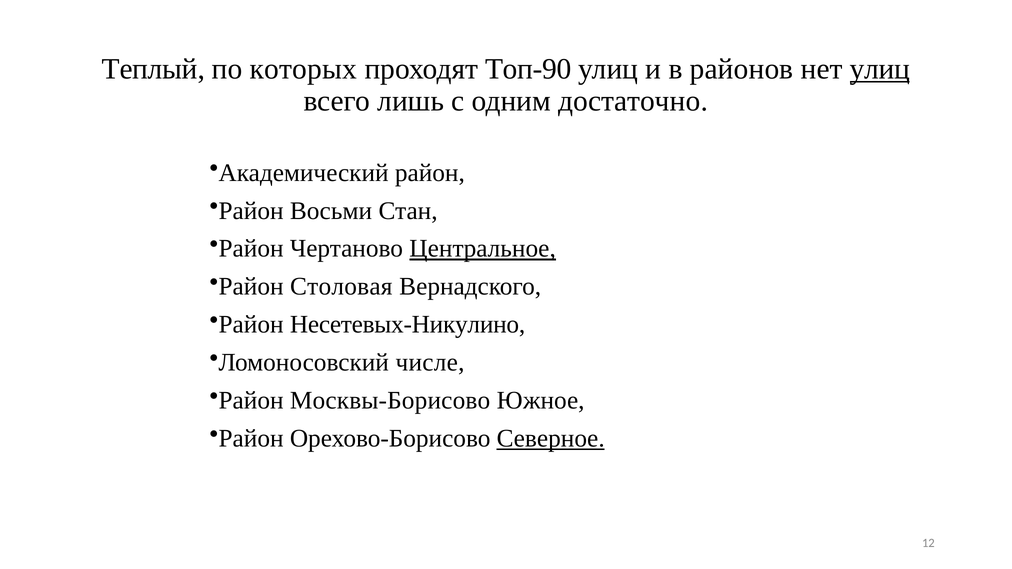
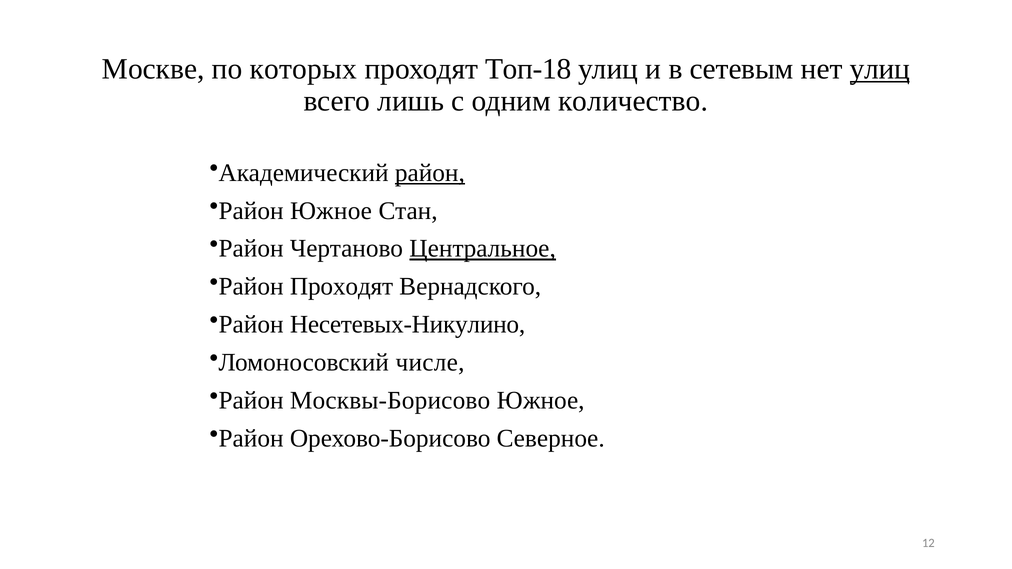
Теплый: Теплый -> Москве (153, 69)
Топ-90: Топ-90 -> Топ-18 (528, 69)
районов: районов -> сетевым (742, 69)
достаточно: достаточно -> количество (633, 101)
район underline: none -> present (430, 173)
Район Восьми: Восьми -> Южное (331, 211)
Район Столовая: Столовая -> Проходят (342, 287)
Северное underline: present -> none (551, 438)
